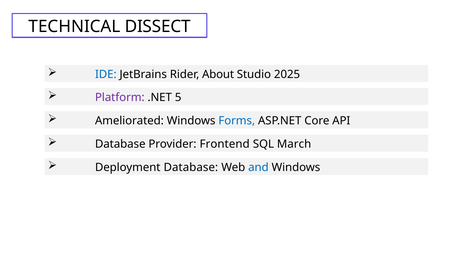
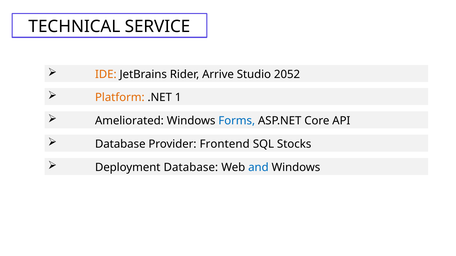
DISSECT: DISSECT -> SERVICE (158, 27)
IDE colour: blue -> orange (106, 74)
About: About -> Arrive (218, 74)
2025: 2025 -> 2052 (287, 74)
Platform colour: purple -> orange (120, 98)
5: 5 -> 1 (178, 98)
March: March -> Stocks (294, 144)
